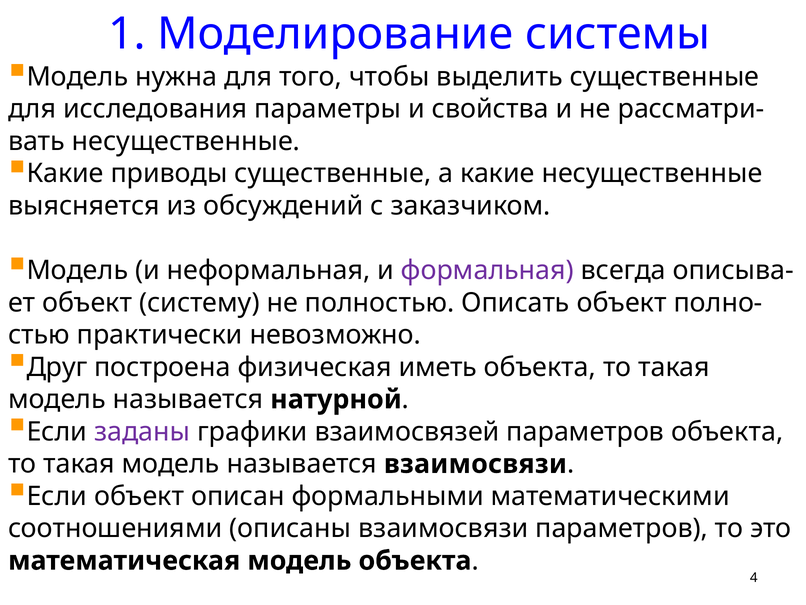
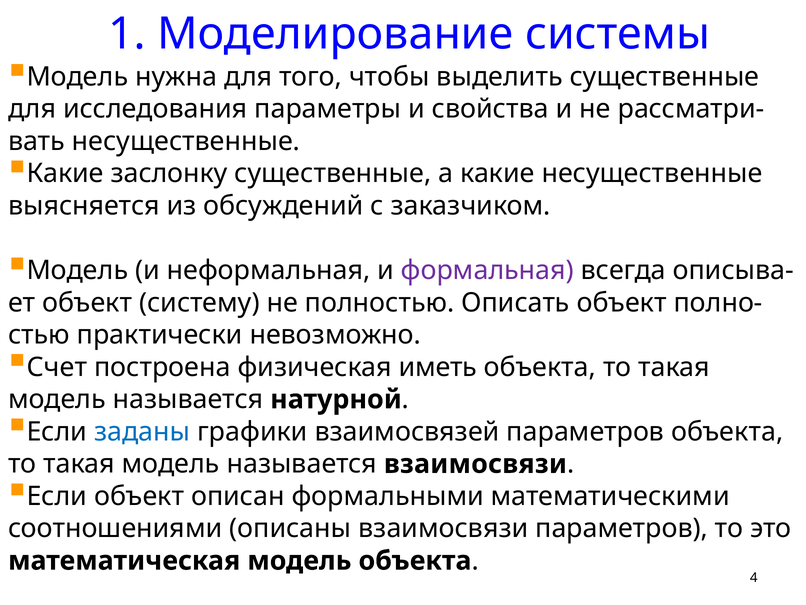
приводы: приводы -> заслонку (169, 173)
Друг: Друг -> Счет (57, 367)
заданы colour: purple -> blue (142, 431)
